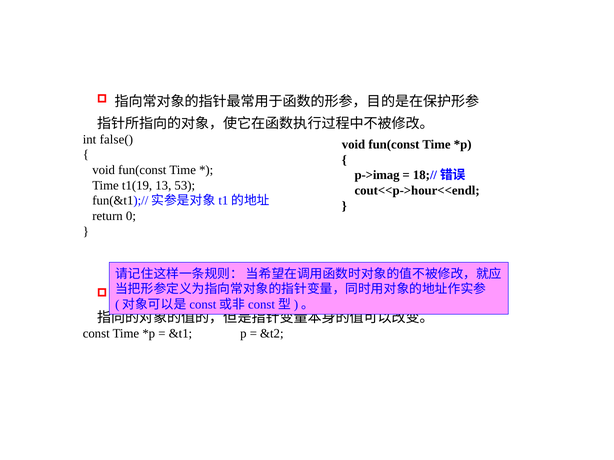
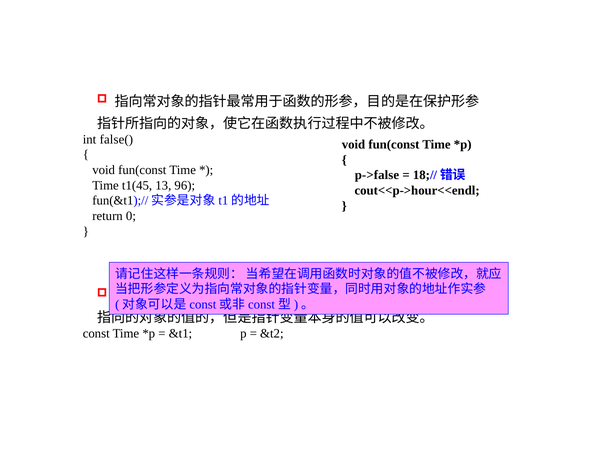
p->imag: p->imag -> p->false (377, 175)
t1(19: t1(19 -> t1(45 (137, 186)
53: 53 -> 96 (185, 186)
